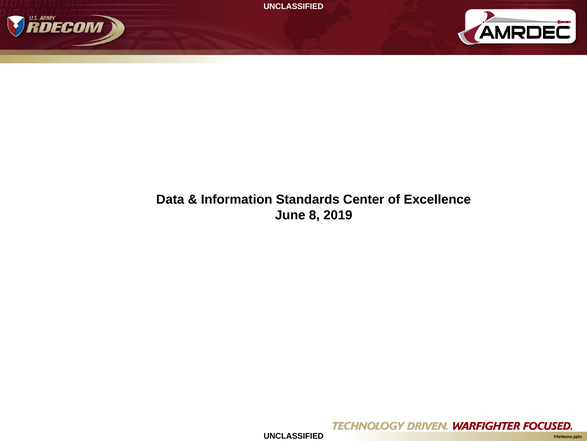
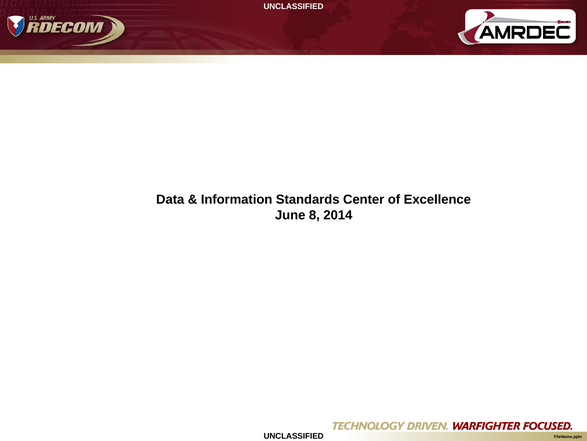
2019: 2019 -> 2014 (338, 215)
